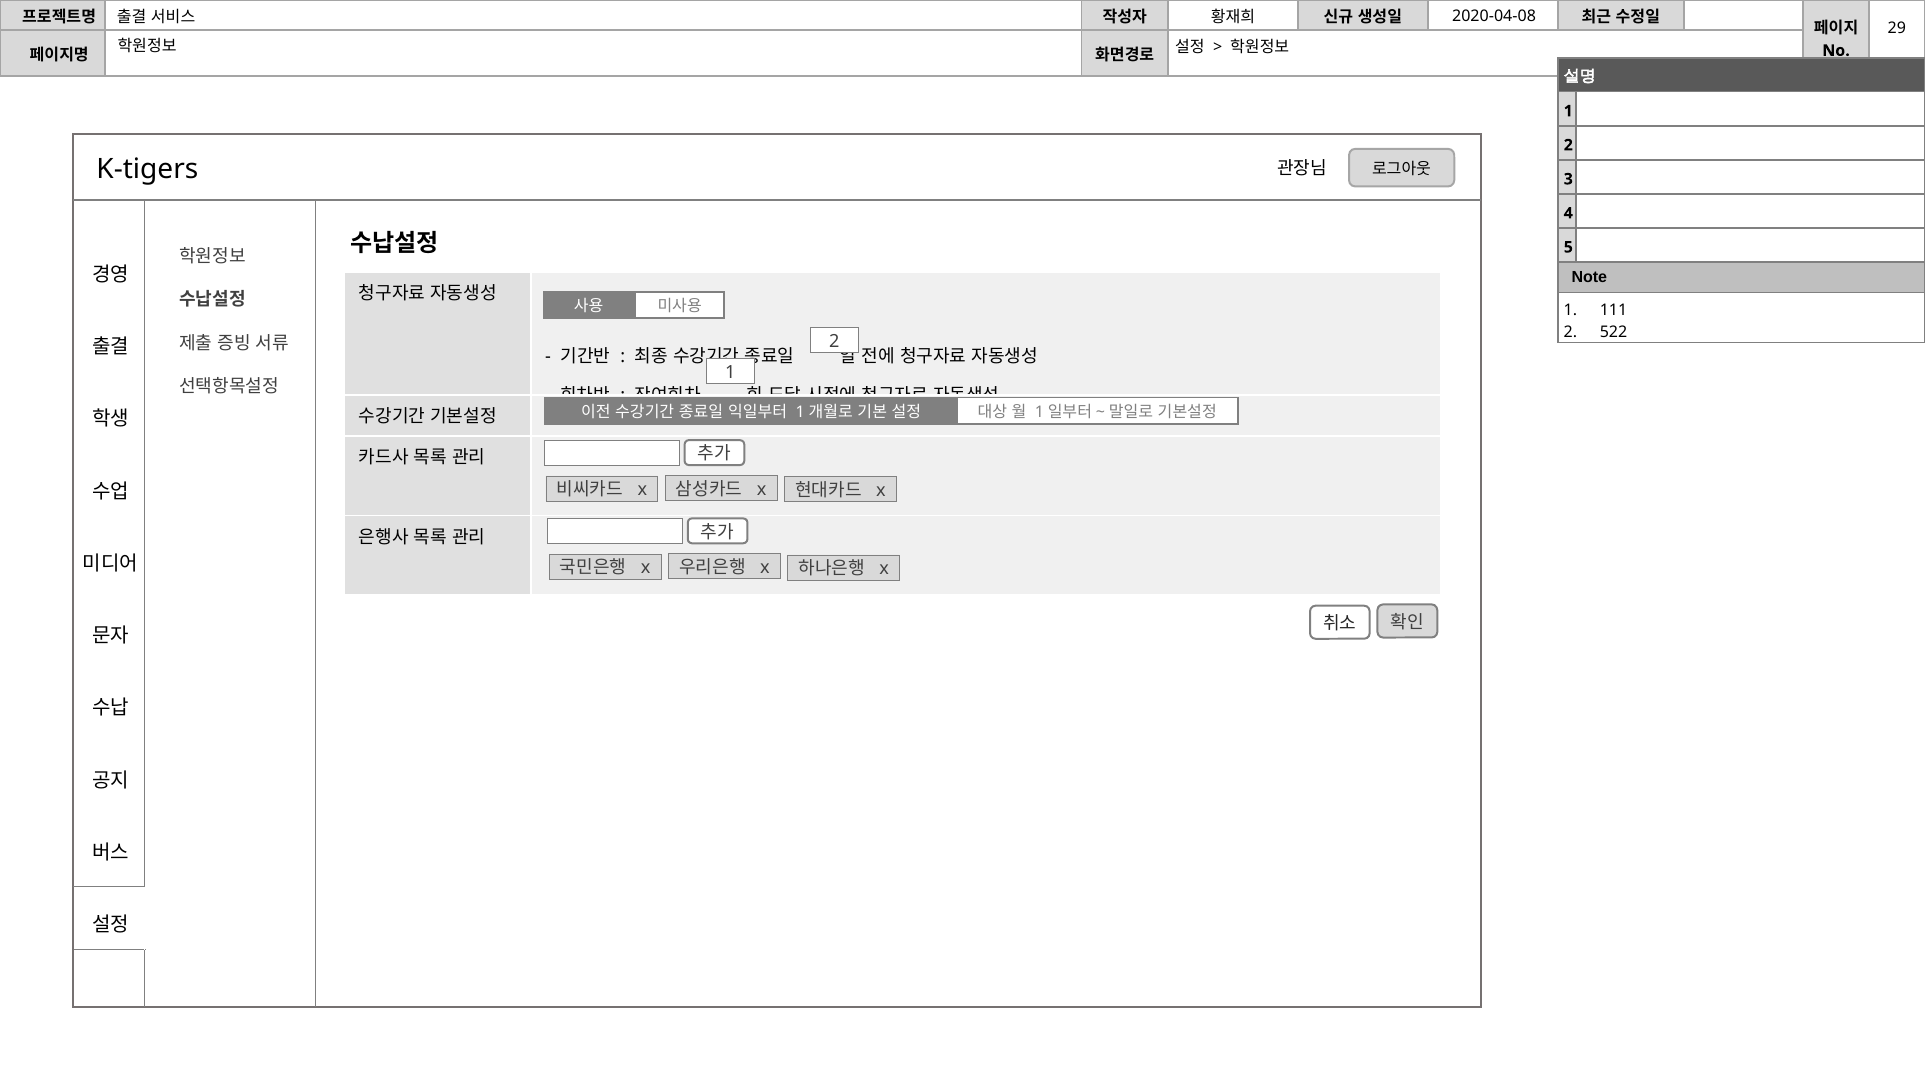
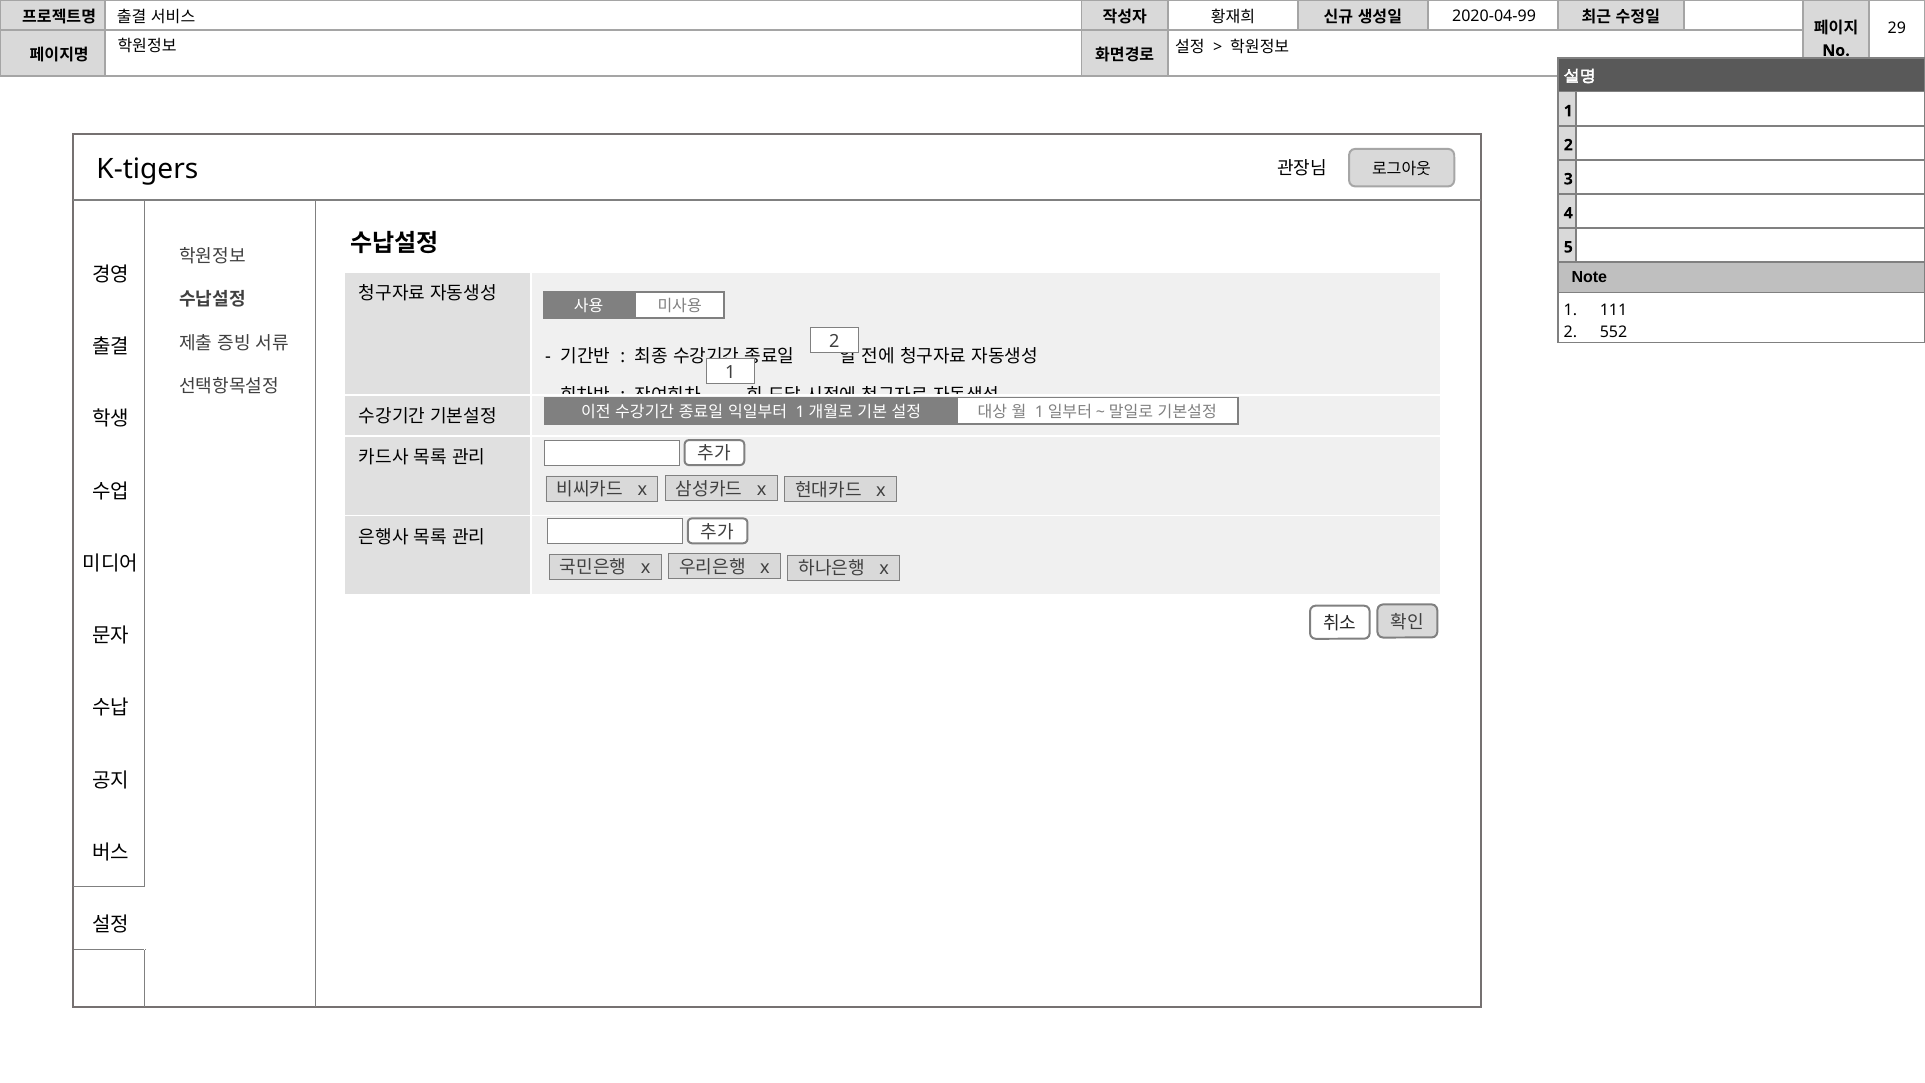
2020-04-08: 2020-04-08 -> 2020-04-99 (1494, 16)
522: 522 -> 552 (1614, 332)
